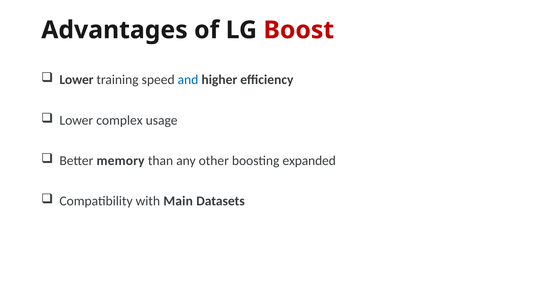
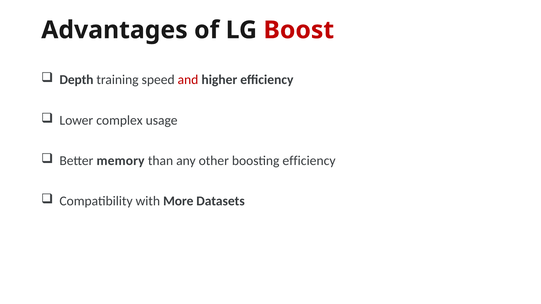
Lower: Lower -> Depth (76, 80)
and colour: blue -> red (188, 80)
boosting expanded: expanded -> efficiency (309, 161)
Main: Main -> More (178, 201)
